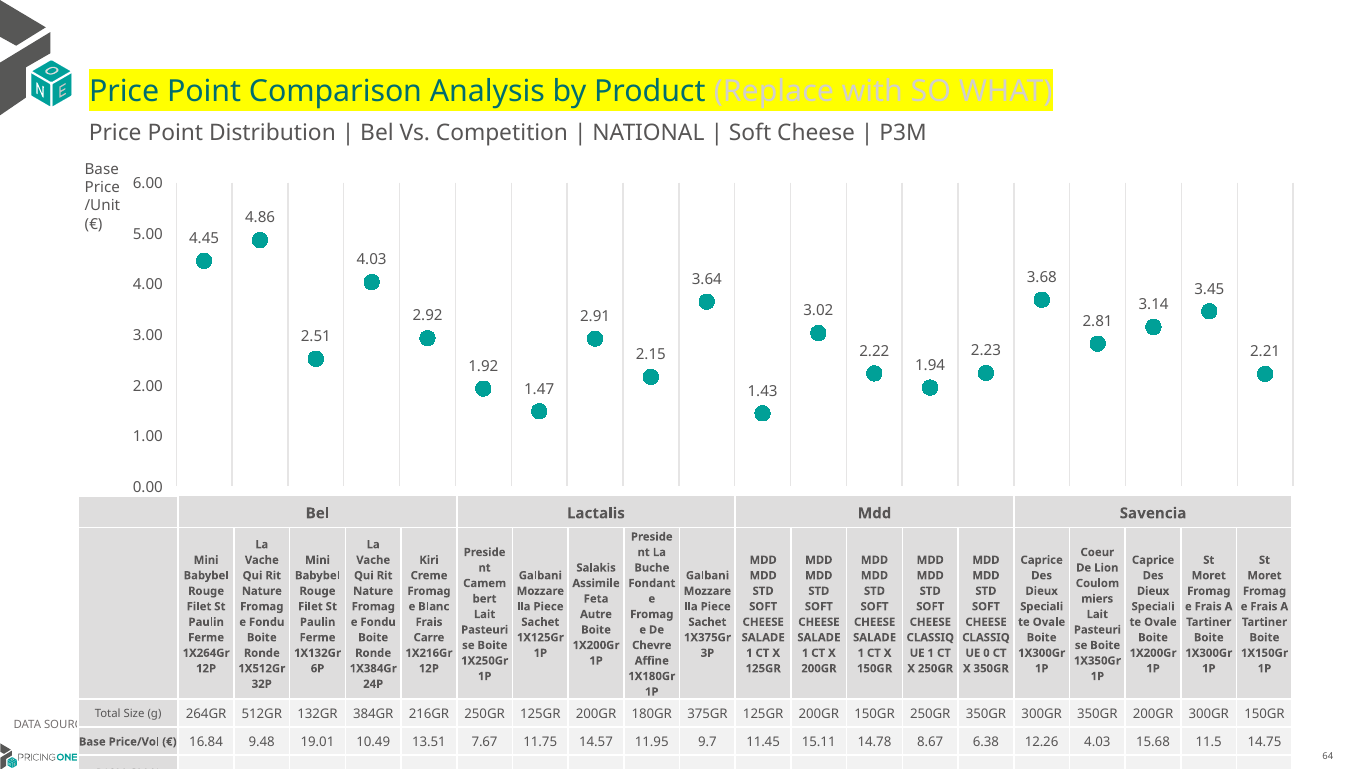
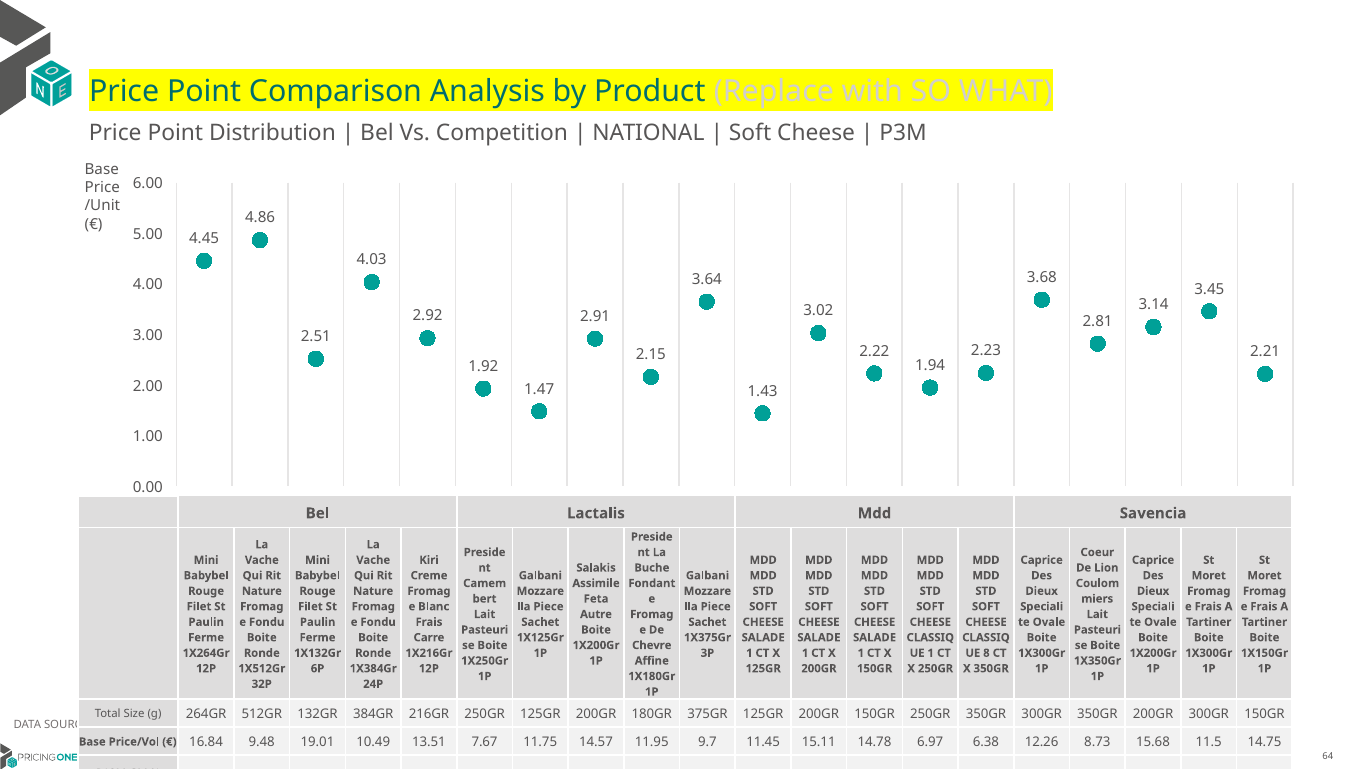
0: 0 -> 8 (986, 653)
8.67: 8.67 -> 6.97 (930, 742)
12.26 4.03: 4.03 -> 8.73 (1097, 742)
